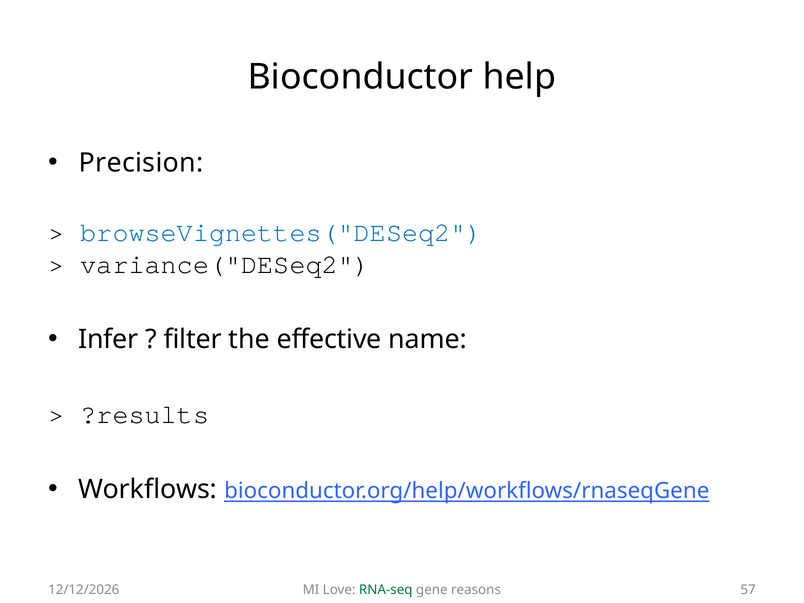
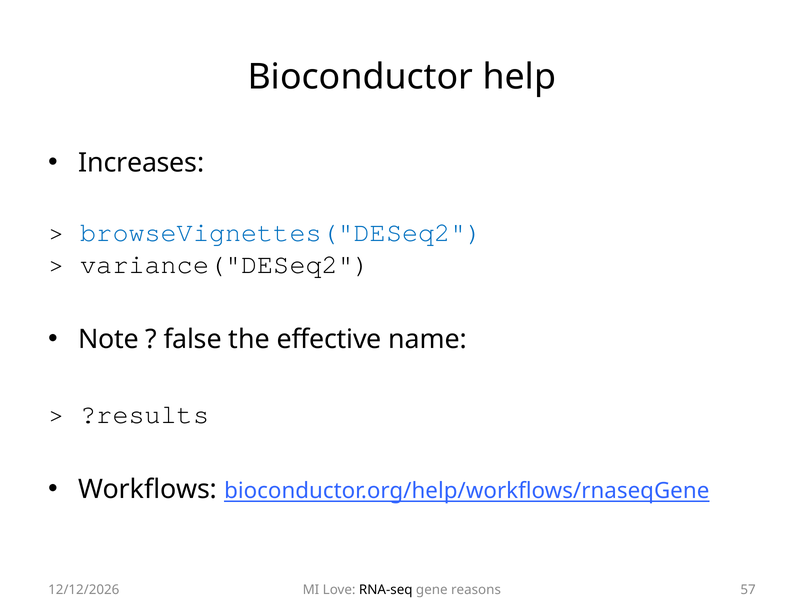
Precision: Precision -> Increases (141, 163)
Infer: Infer -> Note (108, 340)
filter: filter -> false (193, 340)
RNA-seq colour: green -> black (386, 590)
